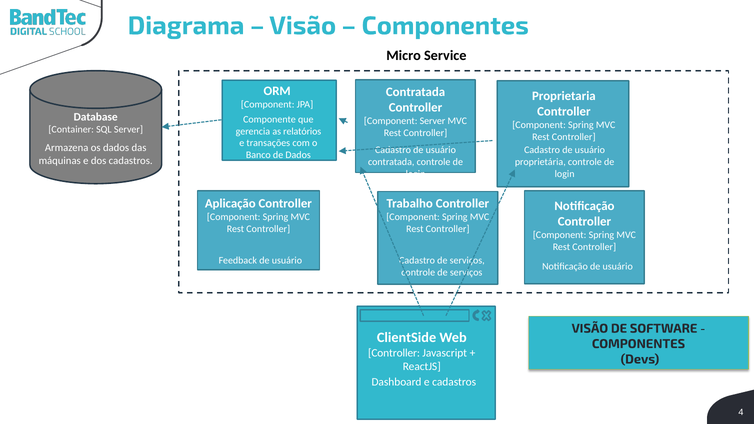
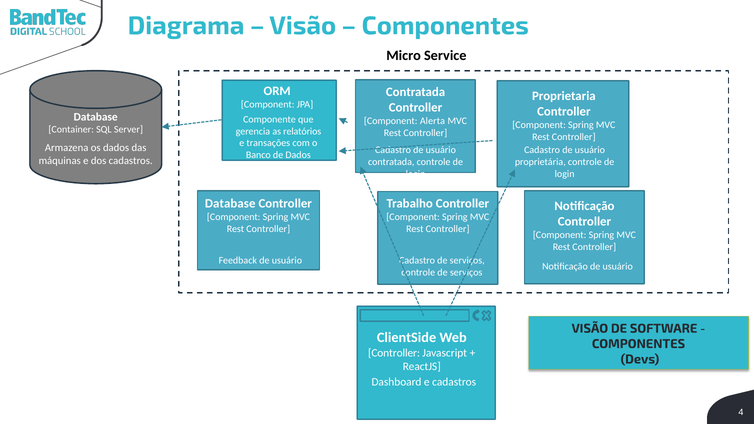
Component Server: Server -> Alerta (432, 121)
Aplicação: Aplicação -> Database (230, 204)
